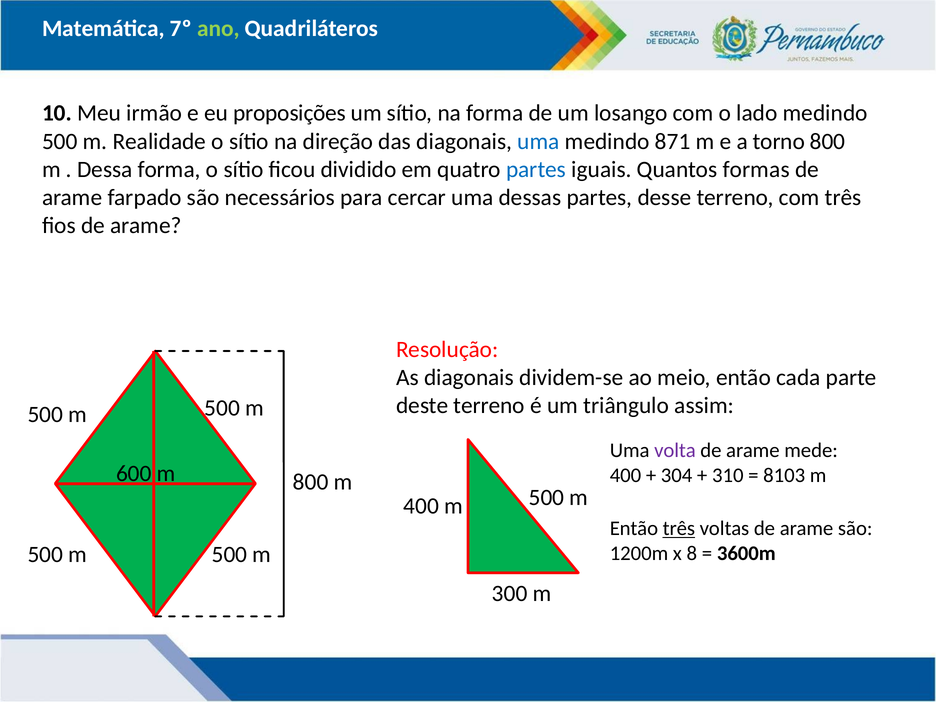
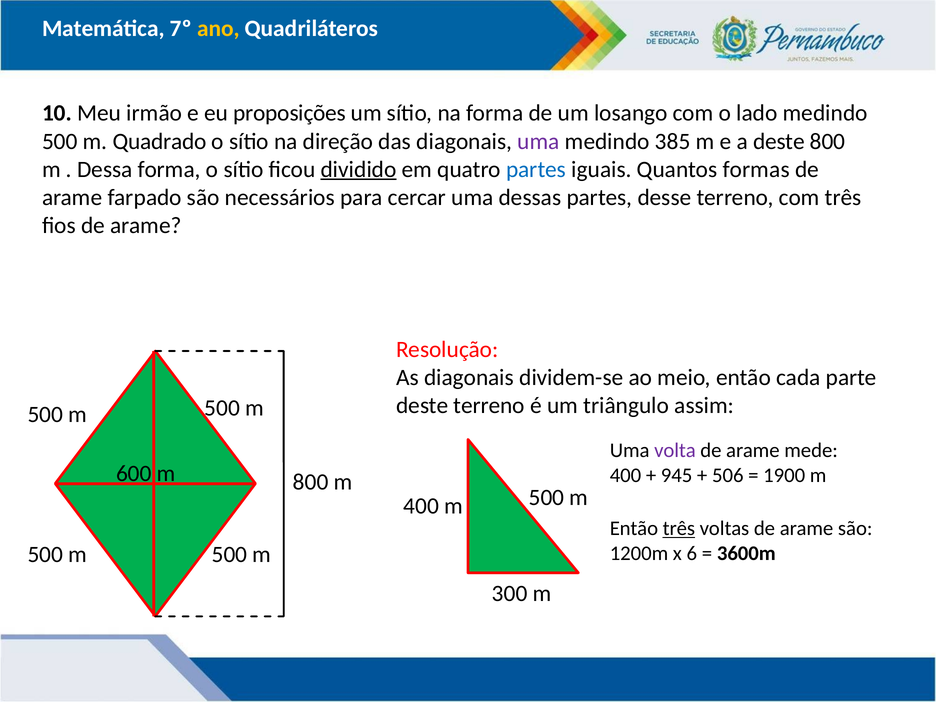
ano colour: light green -> yellow (218, 28)
Realidade: Realidade -> Quadrado (159, 141)
uma colour: blue -> purple (539, 141)
871: 871 -> 385 (673, 141)
a torno: torno -> deste (779, 141)
dividido underline: none -> present (359, 169)
304: 304 -> 945 (677, 476)
310: 310 -> 506 (728, 476)
8103: 8103 -> 1900 (784, 476)
8: 8 -> 6 (692, 554)
